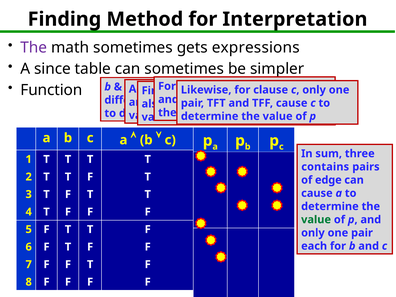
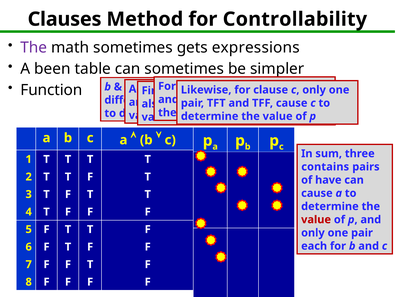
Finding: Finding -> Clauses (65, 19)
Interpretation: Interpretation -> Controllability (295, 19)
since: since -> been (52, 69)
edge: edge -> have (328, 180)
value colour: green -> red (316, 220)
